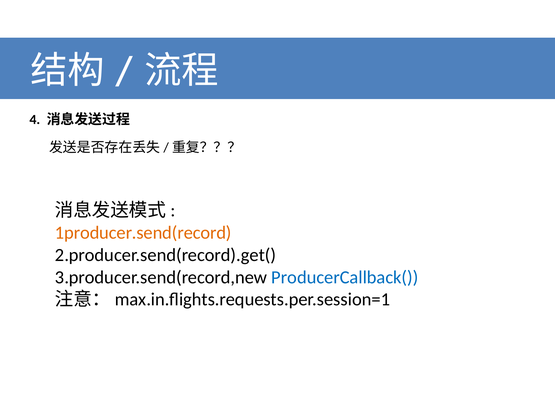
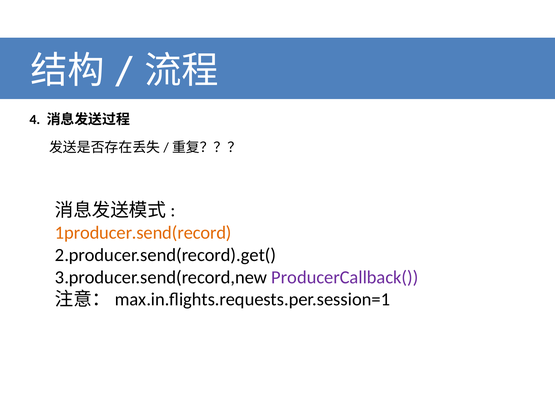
ProducerCallback( colour: blue -> purple (345, 277)
